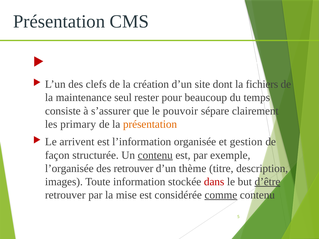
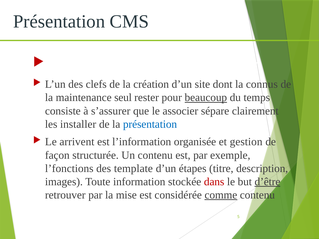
fichiers: fichiers -> connus (262, 84)
beaucoup underline: none -> present (206, 98)
pouvoir: pouvoir -> associer (180, 111)
primary: primary -> installer (78, 124)
présentation colour: orange -> blue (150, 124)
contenu underline: present -> none (155, 155)
l’organisée: l’organisée -> l’fonctions (69, 169)
des retrouver: retrouver -> template (133, 169)
thème: thème -> étapes (193, 169)
